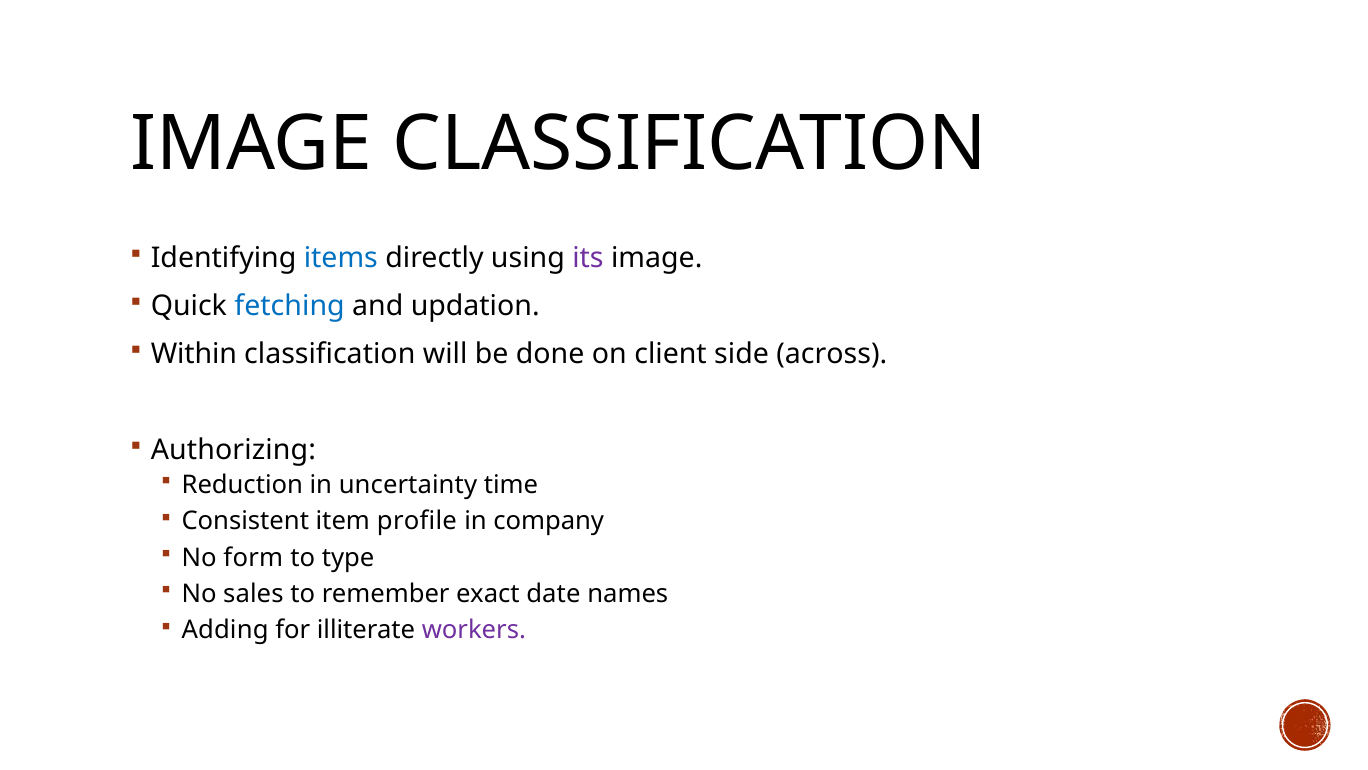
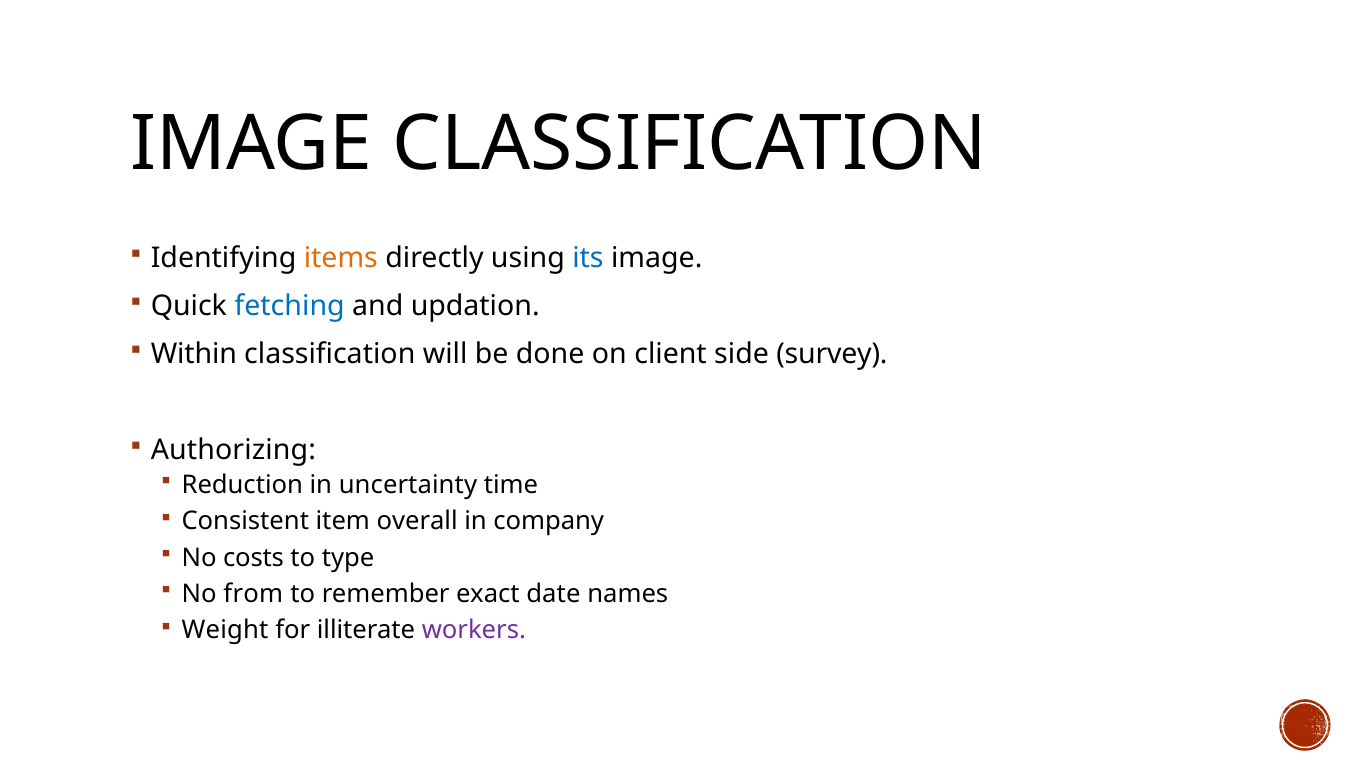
items colour: blue -> orange (341, 258)
its colour: purple -> blue (588, 258)
across: across -> survey (832, 354)
profile: profile -> overall (417, 521)
form: form -> costs (254, 557)
sales: sales -> from (253, 594)
Adding: Adding -> Weight (225, 630)
